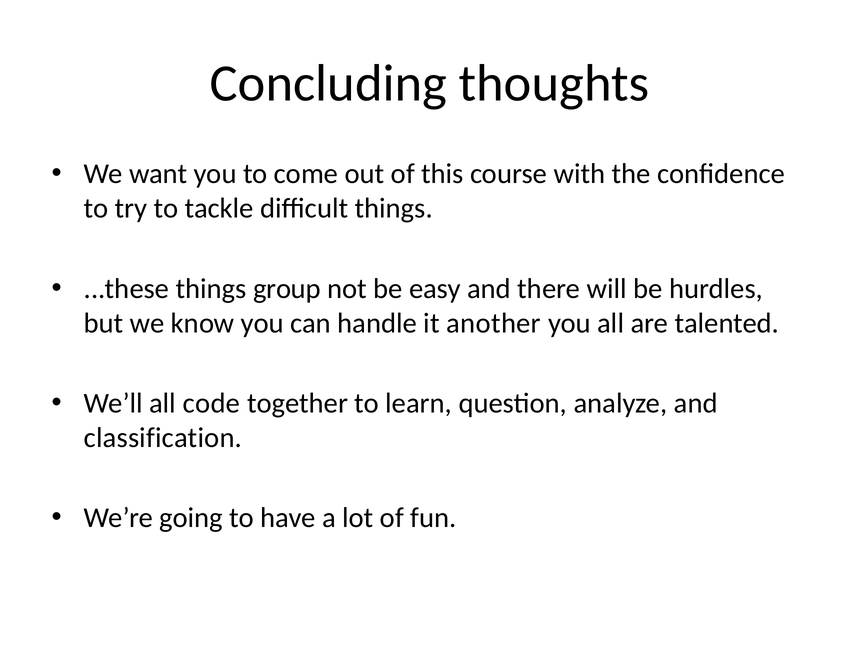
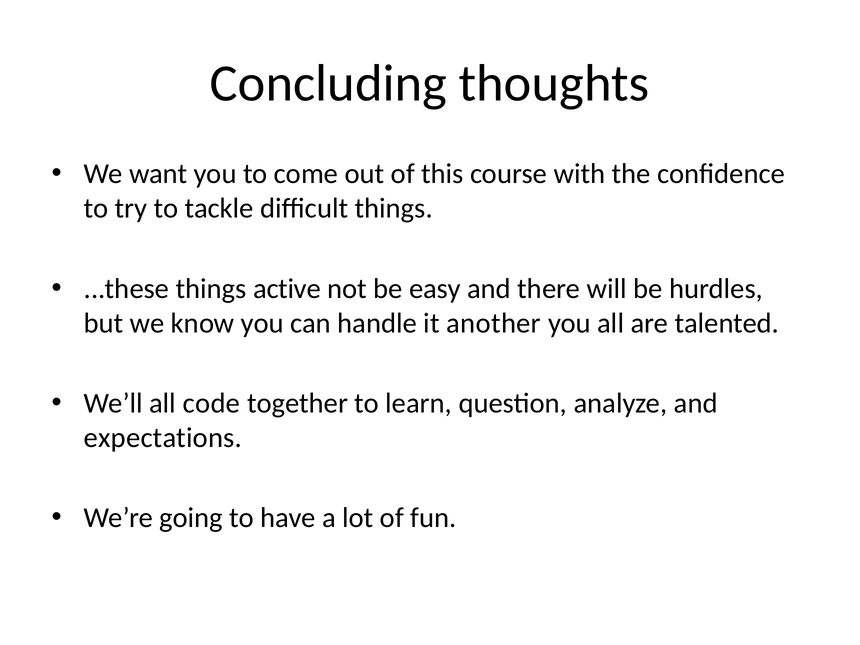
group: group -> active (287, 289)
classification: classification -> expectations (163, 438)
